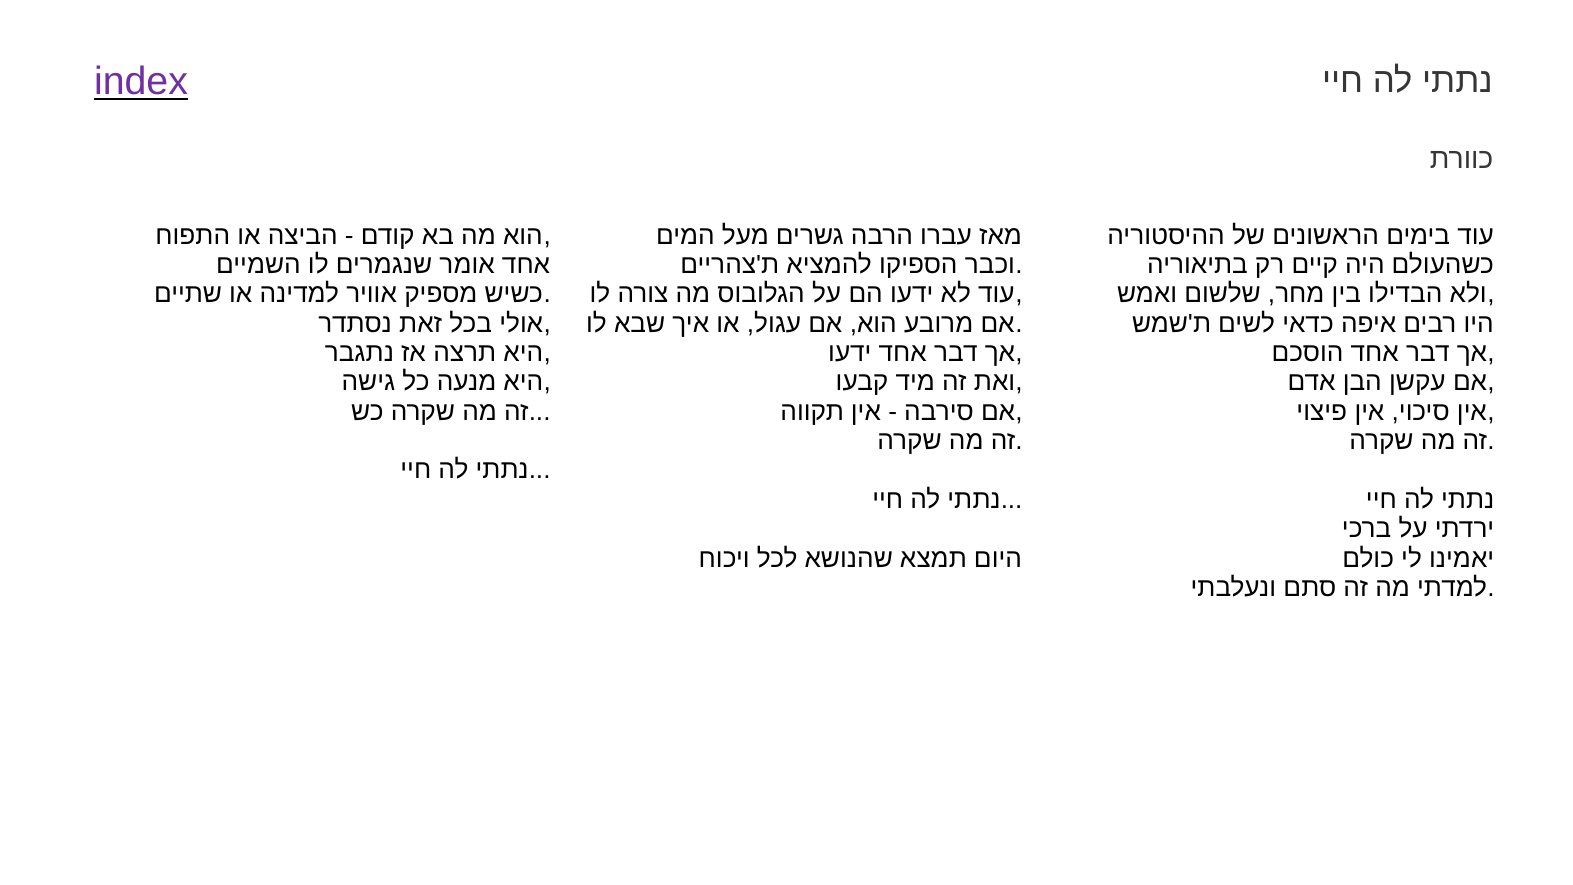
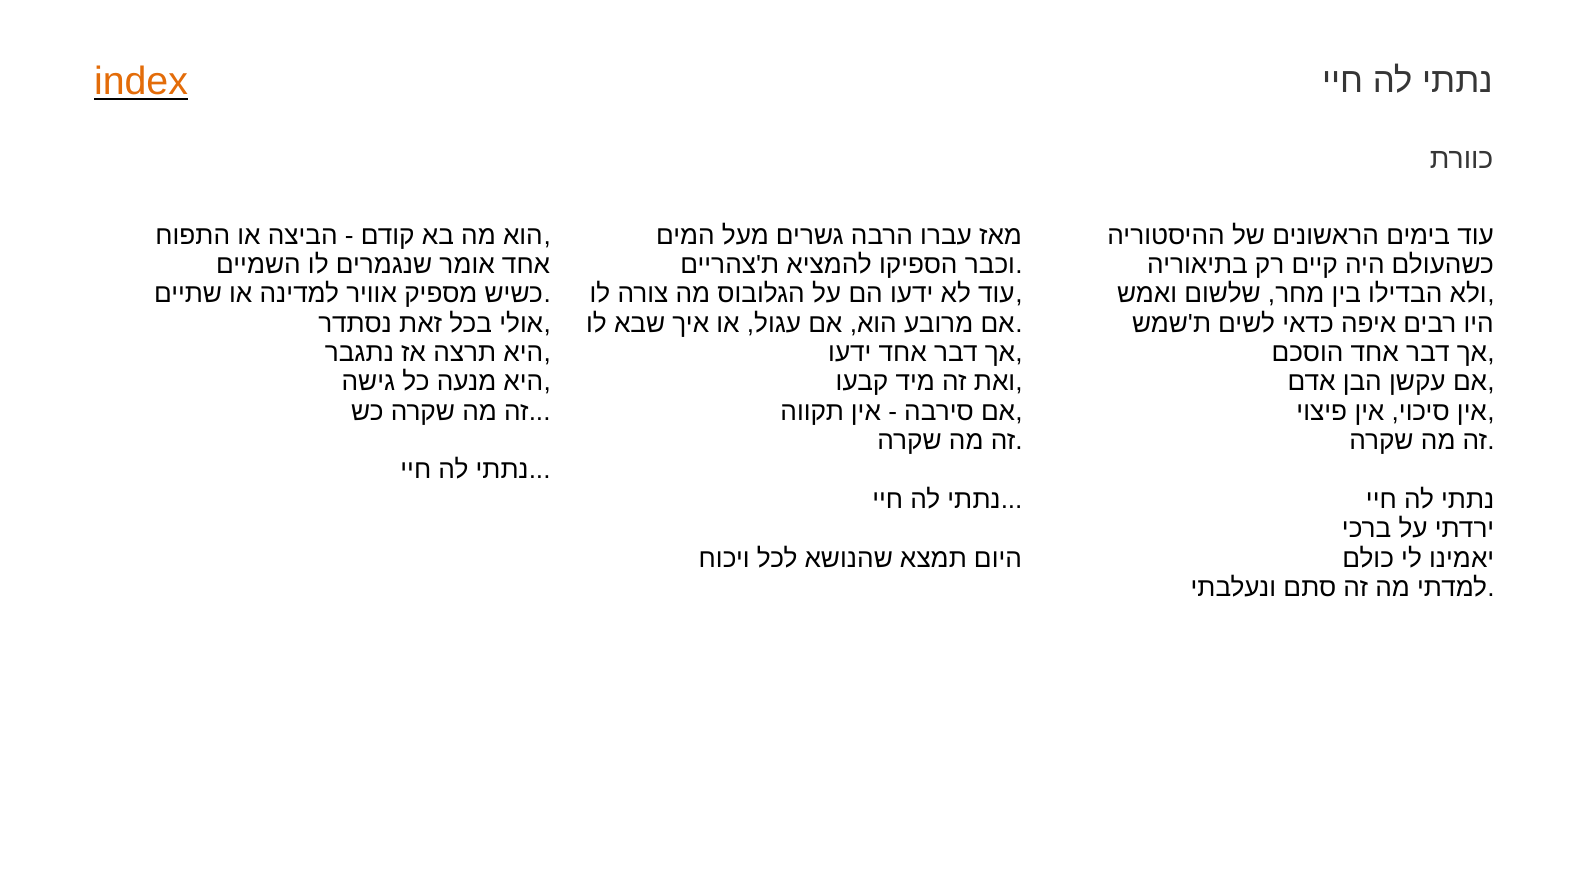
index colour: purple -> orange (141, 81)
